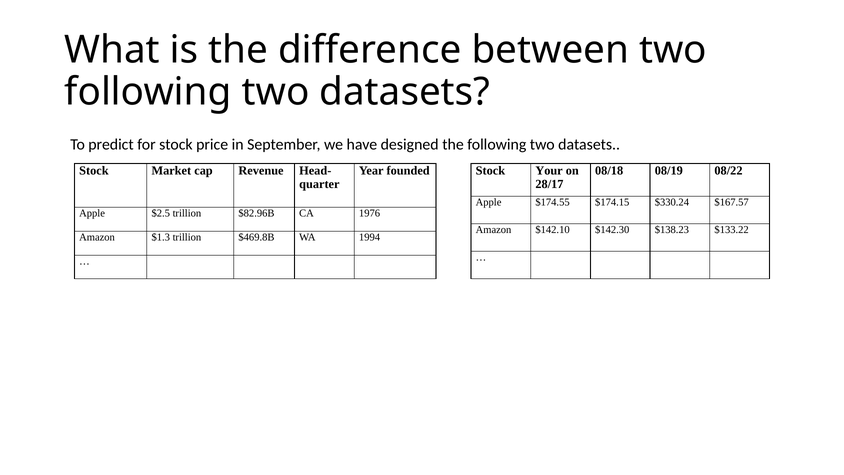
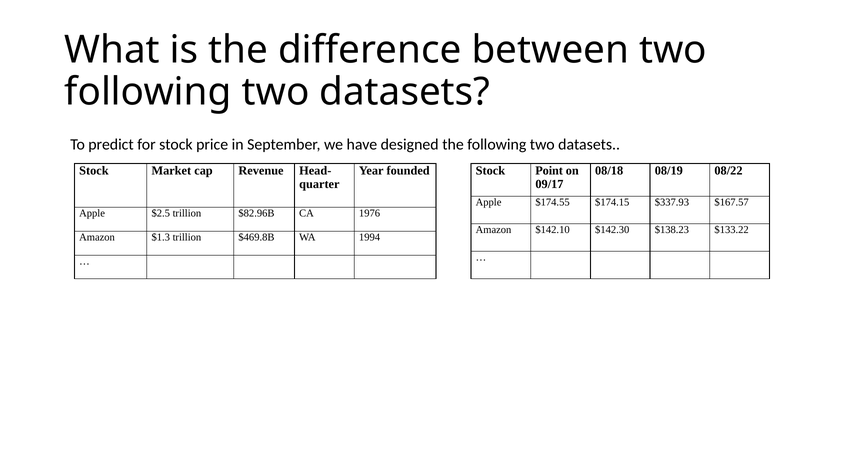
Your: Your -> Point (549, 170)
28/17: 28/17 -> 09/17 (549, 184)
$330.24: $330.24 -> $337.93 (672, 202)
